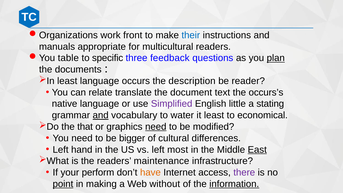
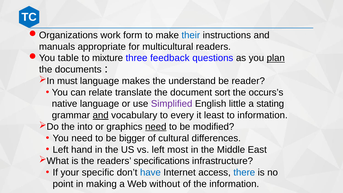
front: front -> form (133, 35)
specific: specific -> mixture (108, 58)
least: least -> must (67, 81)
occurs: occurs -> makes (136, 81)
description: description -> understand (192, 81)
text: text -> sort (222, 92)
water: water -> every (182, 115)
to economical: economical -> information (263, 115)
that: that -> into (85, 127)
East underline: present -> none (257, 150)
maintenance: maintenance -> specifications (162, 161)
perform: perform -> specific (98, 172)
have colour: orange -> blue (150, 172)
there colour: purple -> blue (244, 172)
point underline: present -> none (63, 184)
information underline: present -> none (234, 184)
